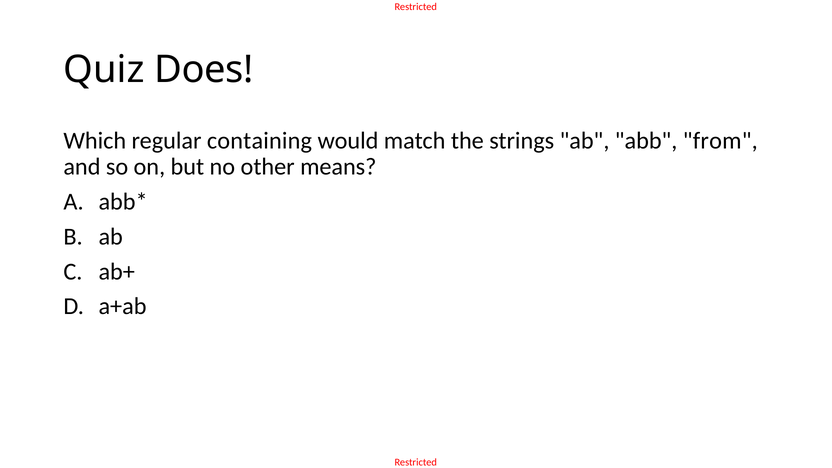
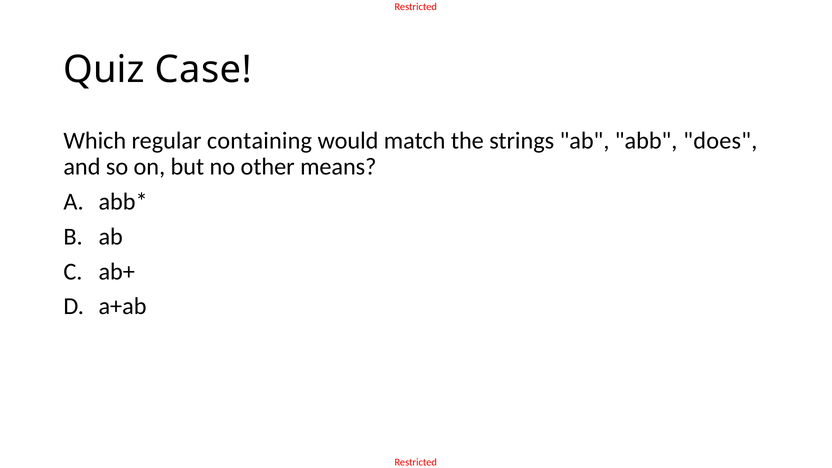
Does: Does -> Case (203, 70)
from: from -> does (720, 141)
